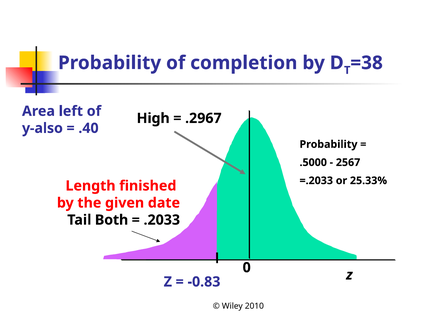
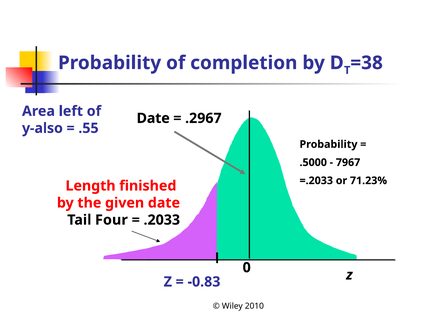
High: High -> Date (153, 118)
.40: .40 -> .55 (88, 128)
2567: 2567 -> 7967 (348, 163)
25.33%: 25.33% -> 71.23% (368, 181)
Both: Both -> Four (111, 220)
